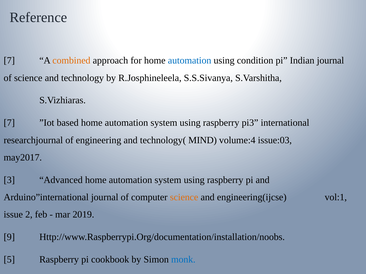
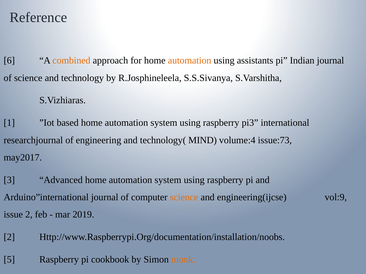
7: 7 -> 6 (9, 61)
automation colour: blue -> orange (190, 61)
condition: condition -> assistants (255, 61)
7: 7 -> 1 (9, 123)
issue:03: issue:03 -> issue:73 (275, 140)
vol:1: vol:1 -> vol:9 (336, 198)
9: 9 -> 2 (9, 237)
monk colour: blue -> orange (183, 260)
